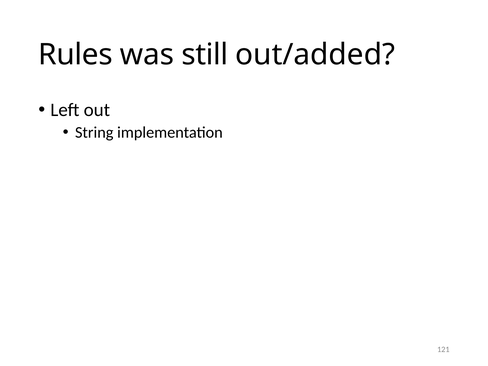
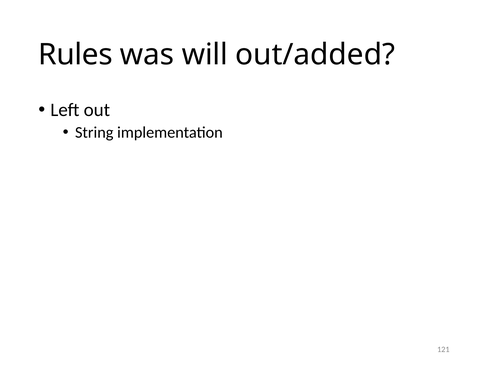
still: still -> will (205, 55)
